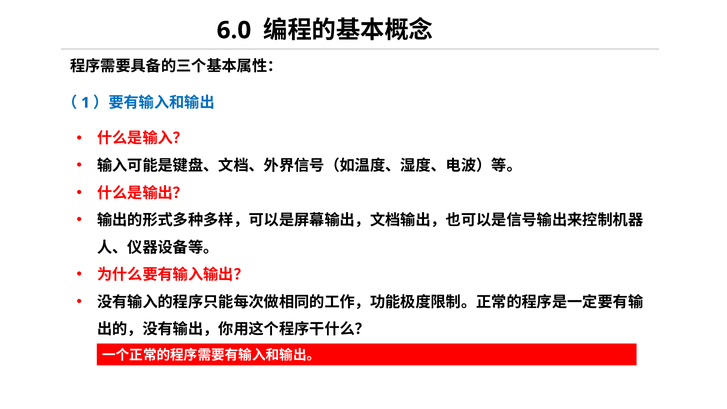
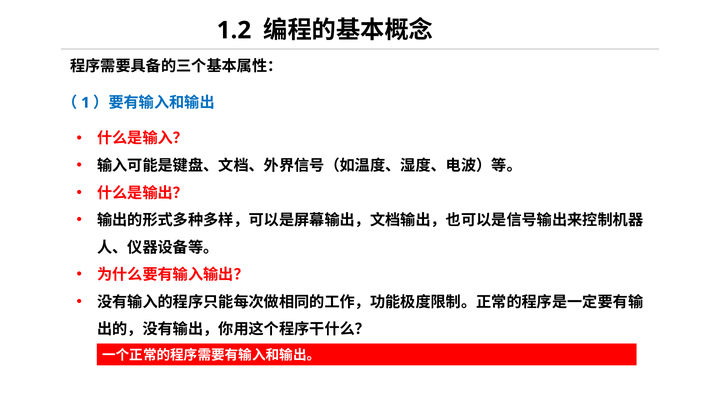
6.0: 6.0 -> 1.2 (234, 30)
